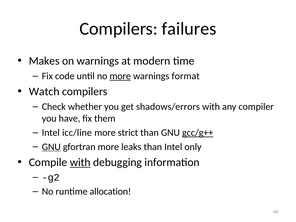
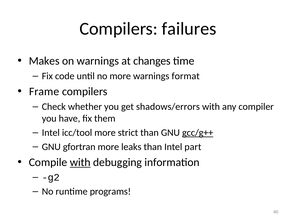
modern: modern -> changes (152, 61)
more underline: present -> none (120, 76)
Watch: Watch -> Frame (44, 92)
icc/line: icc/line -> icc/tool (77, 133)
GNU underline: present -> none (51, 147)
only: only -> part (193, 147)
allocation: allocation -> programs (110, 192)
